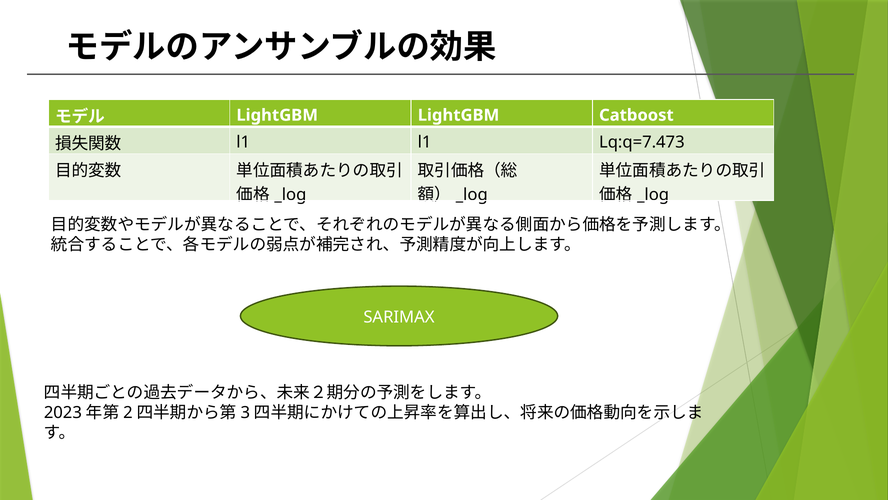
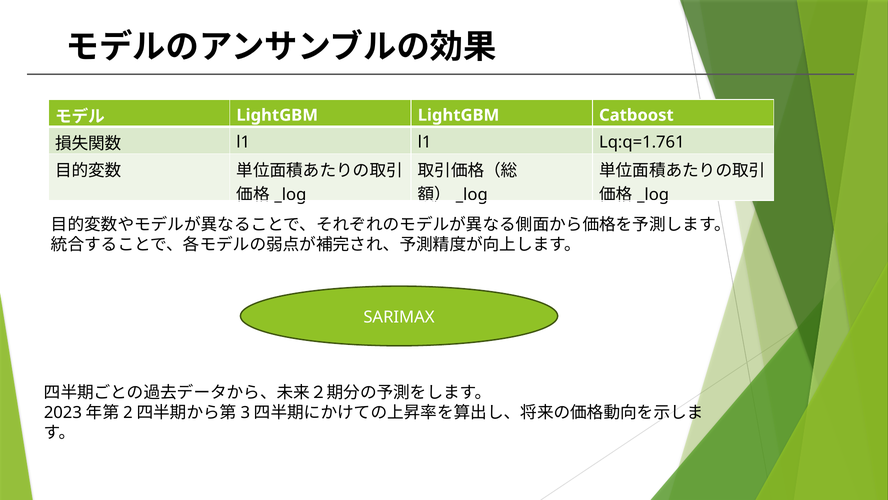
Lq:q=7.473: Lq:q=7.473 -> Lq:q=1.761 (642, 142)
